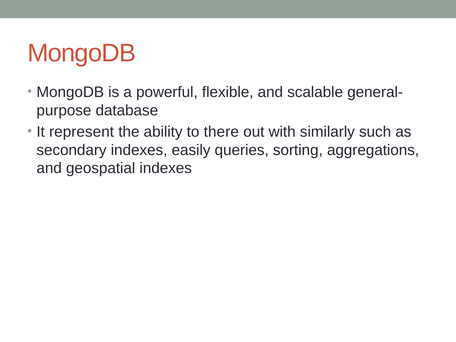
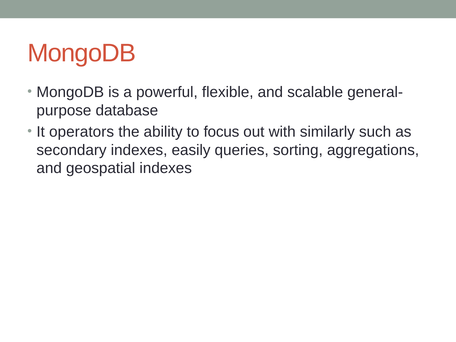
represent: represent -> operators (82, 132)
there: there -> focus (221, 132)
